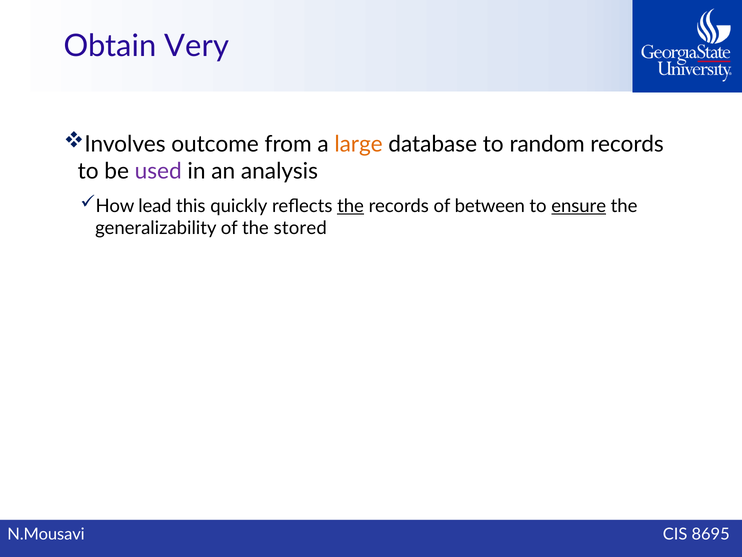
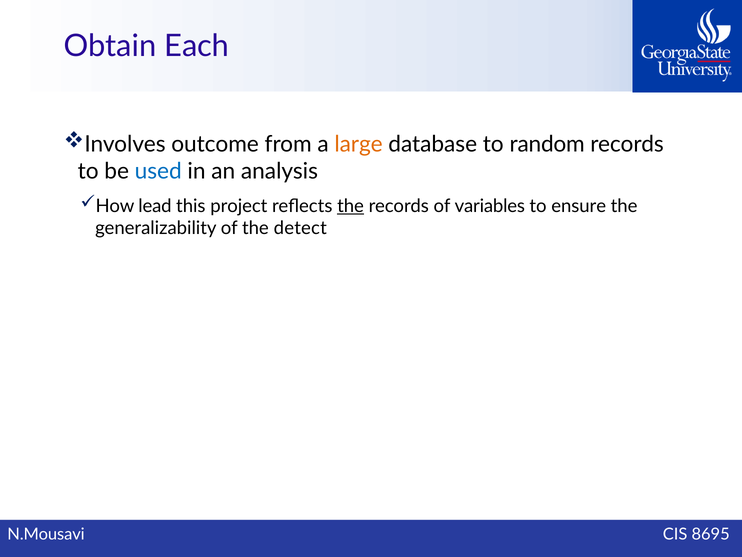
Very: Very -> Each (197, 46)
used colour: purple -> blue (158, 171)
quickly: quickly -> project (239, 206)
between: between -> variables (490, 206)
ensure underline: present -> none (579, 206)
stored: stored -> detect (300, 228)
